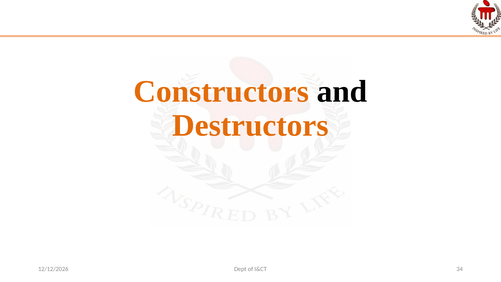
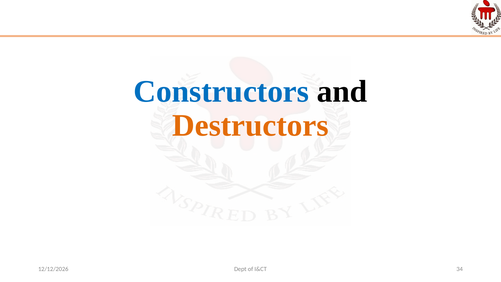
Constructors colour: orange -> blue (221, 91)
